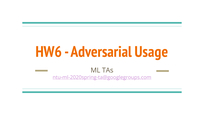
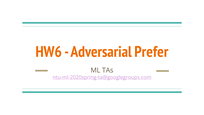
Usage: Usage -> Prefer (151, 52)
